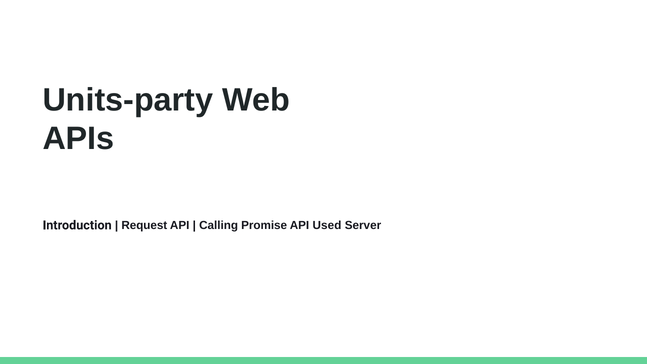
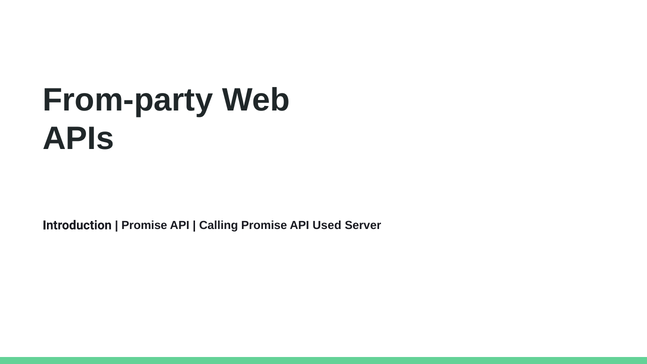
Units-party: Units-party -> From-party (128, 100)
Request: Request -> Promise (144, 225)
